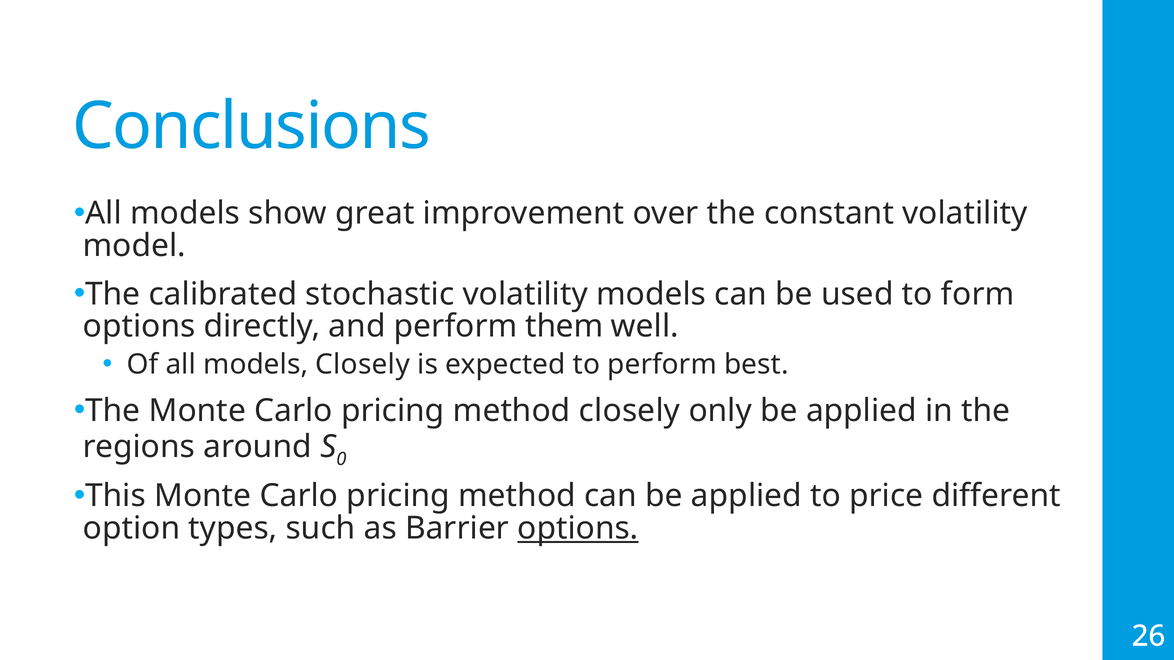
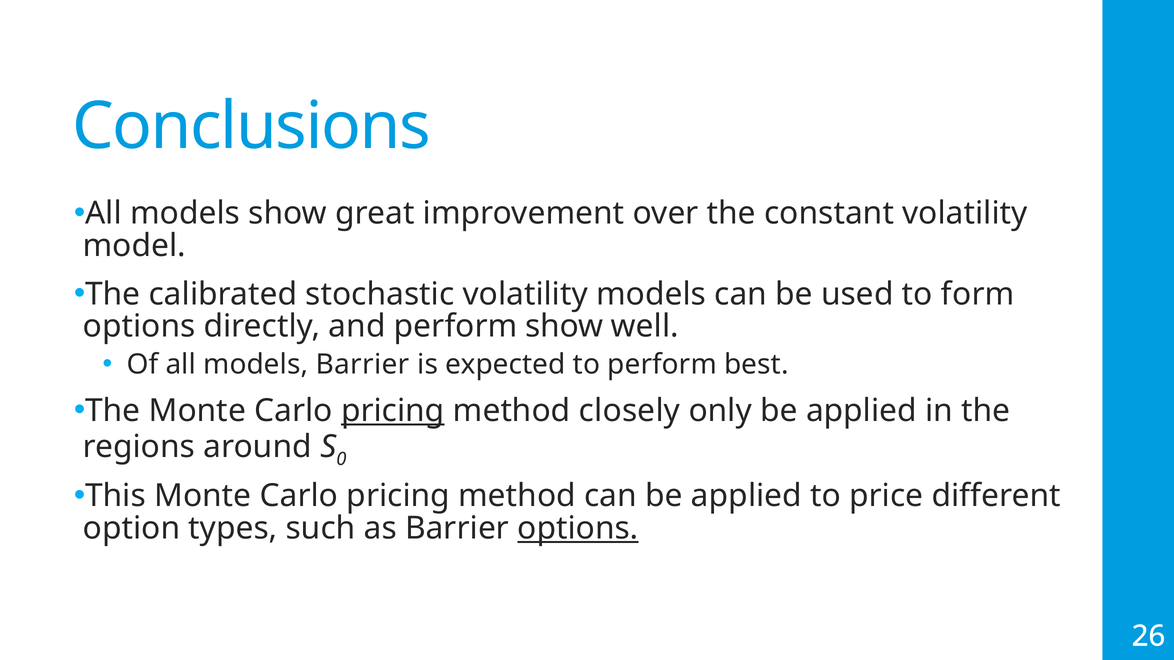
perform them: them -> show (564, 327)
models Closely: Closely -> Barrier (363, 365)
pricing underline: none -> present (393, 411)
